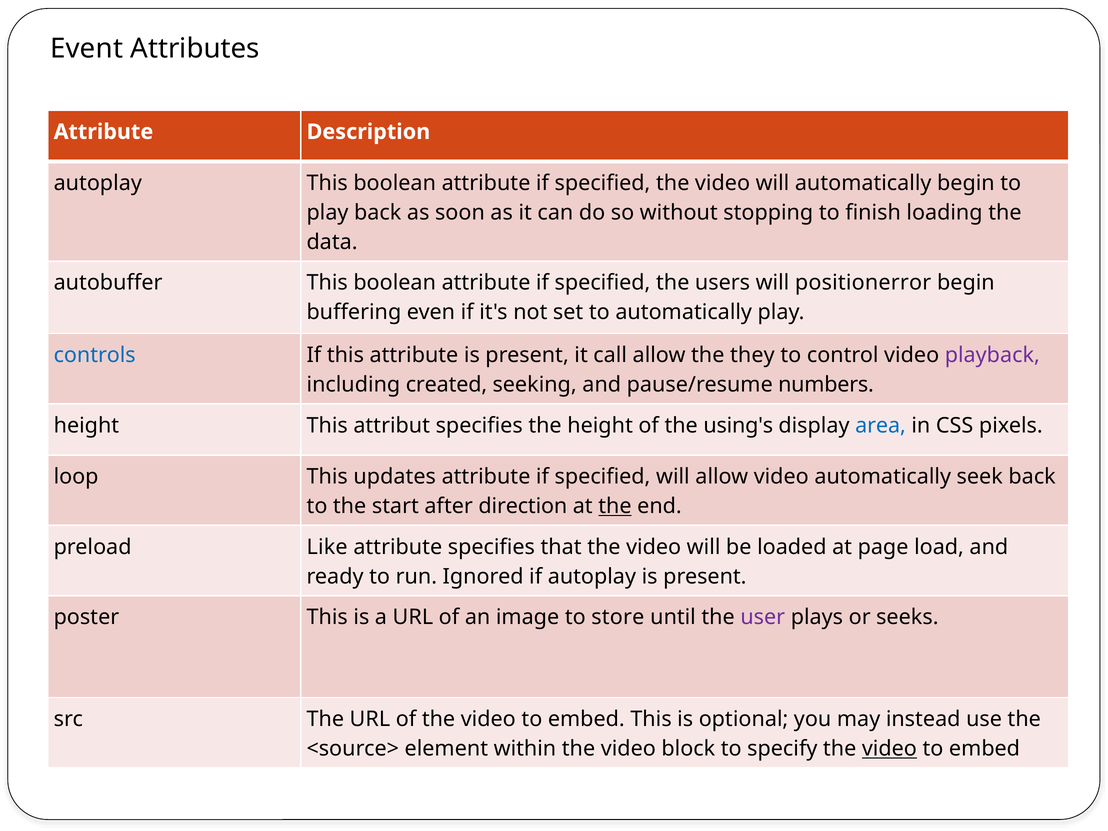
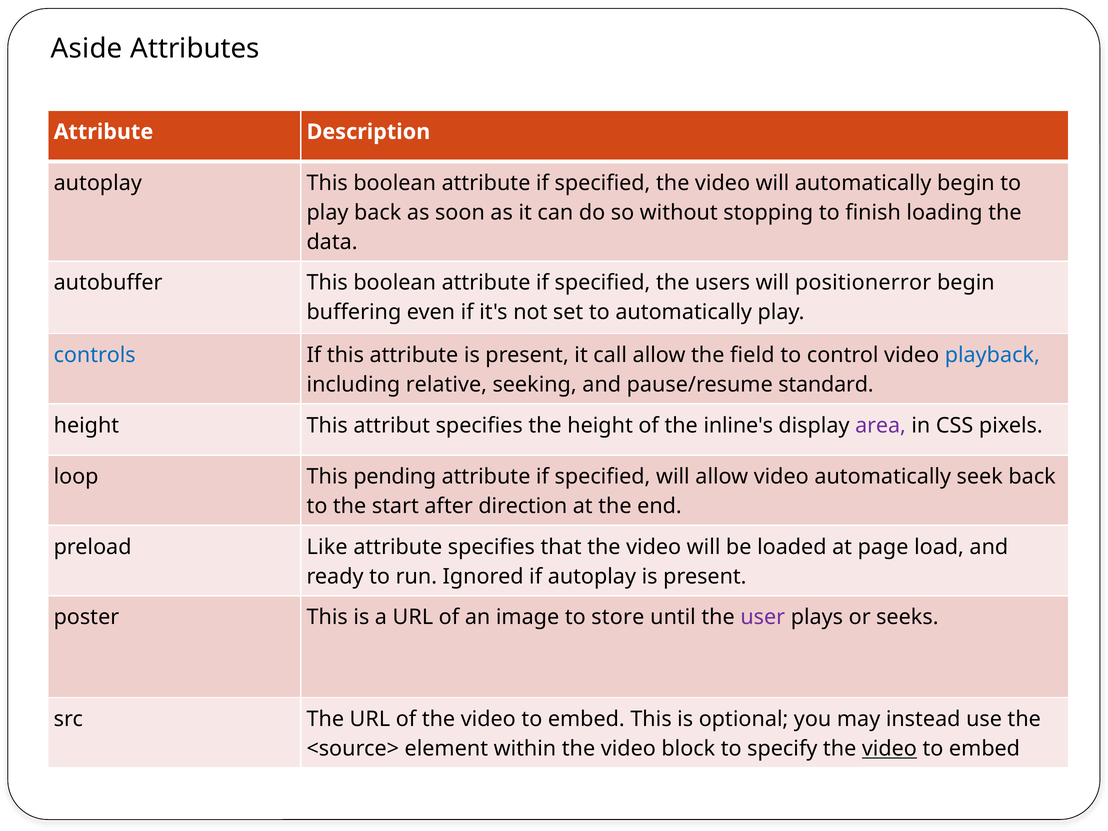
Event: Event -> Aside (87, 49)
they: they -> field (752, 355)
playback colour: purple -> blue (992, 355)
created: created -> relative (446, 385)
numbers: numbers -> standard (826, 385)
using's: using's -> inline's (738, 425)
area colour: blue -> purple (881, 425)
updates: updates -> pending (395, 477)
the underline: present -> none (615, 506)
